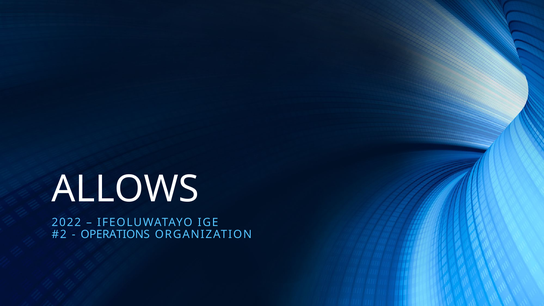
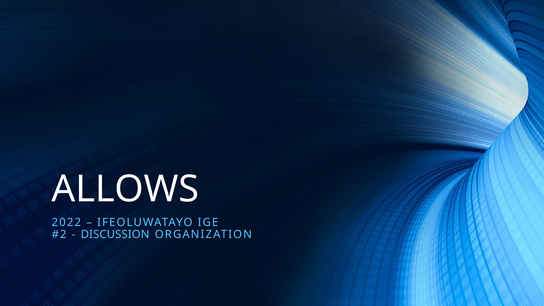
OPERATIONS: OPERATIONS -> DISCUSSION (115, 235)
